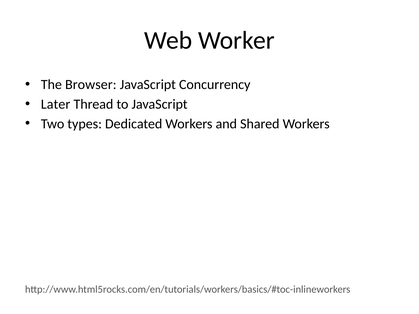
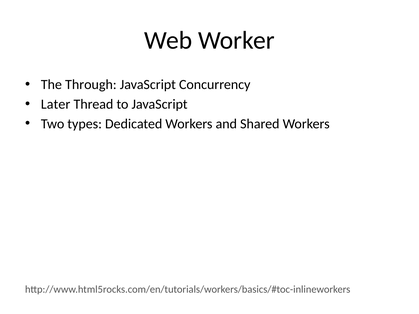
Browser: Browser -> Through (91, 85)
